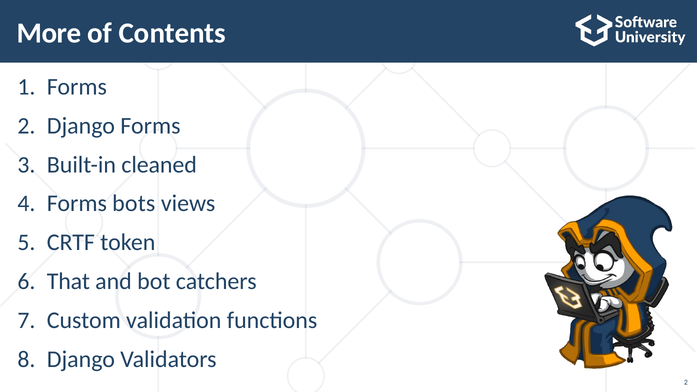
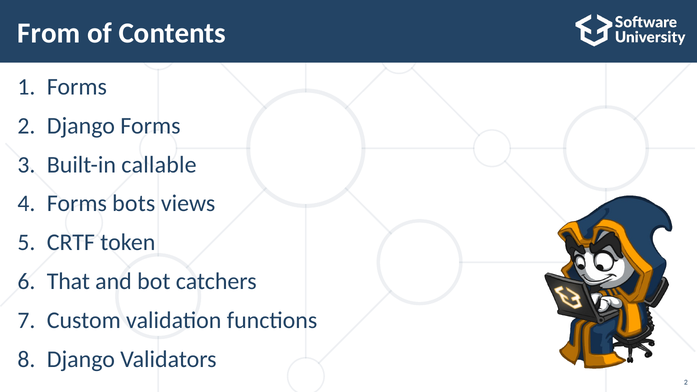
More: More -> From (49, 33)
cleaned: cleaned -> callable (159, 165)
